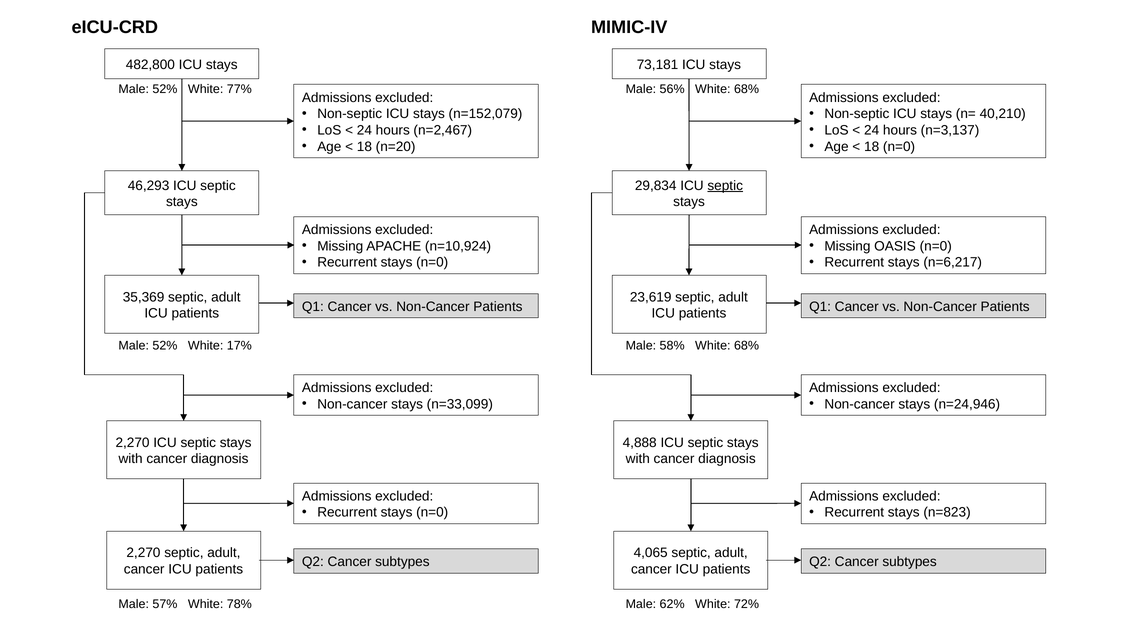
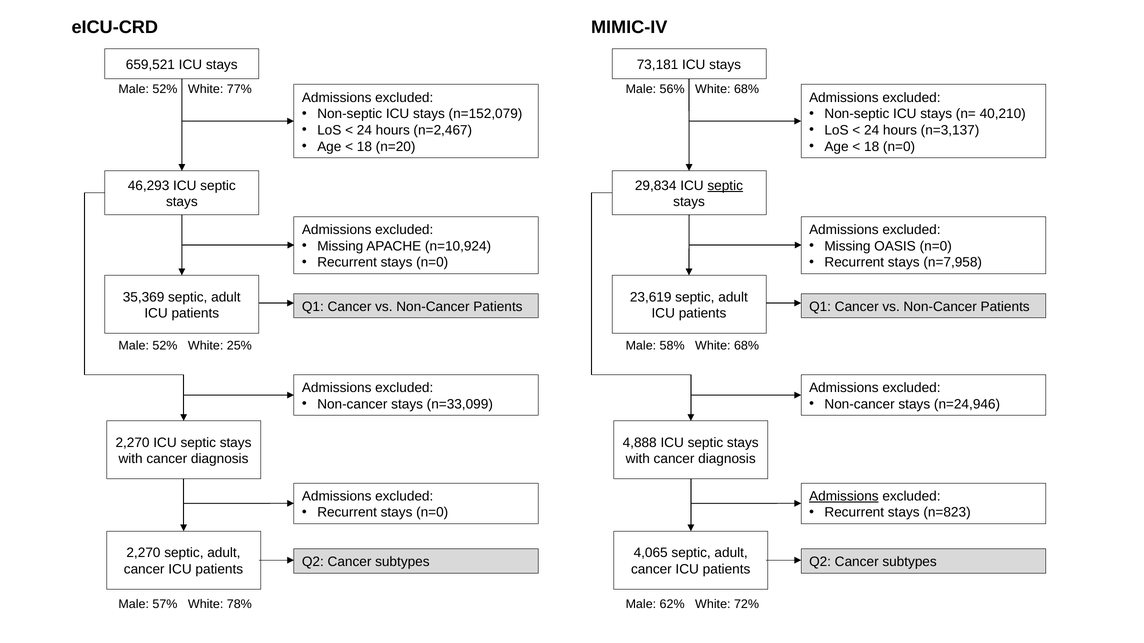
482,800: 482,800 -> 659,521 (150, 65)
n=6,217: n=6,217 -> n=7,958 (953, 263)
17%: 17% -> 25% (239, 346)
Admissions underline: none -> present (844, 497)
